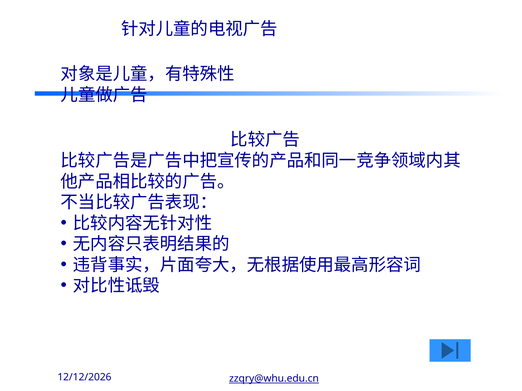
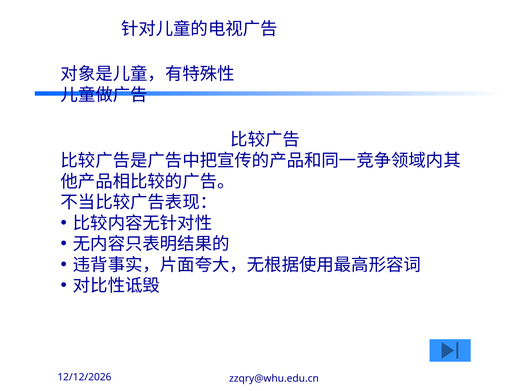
zzqry@whu.edu.cn underline: present -> none (274, 379)
